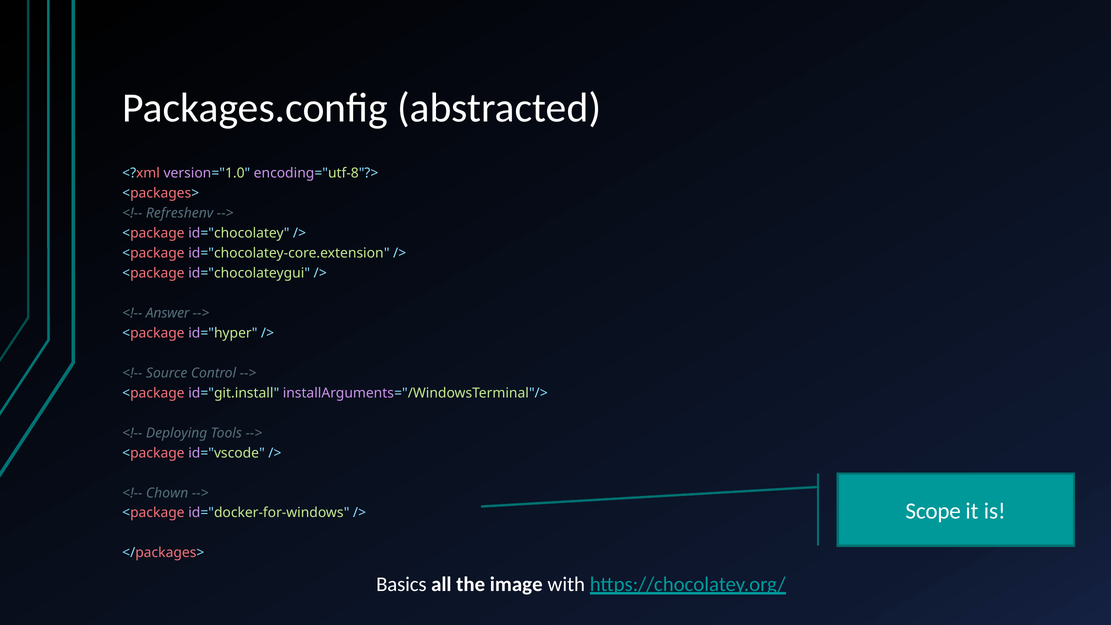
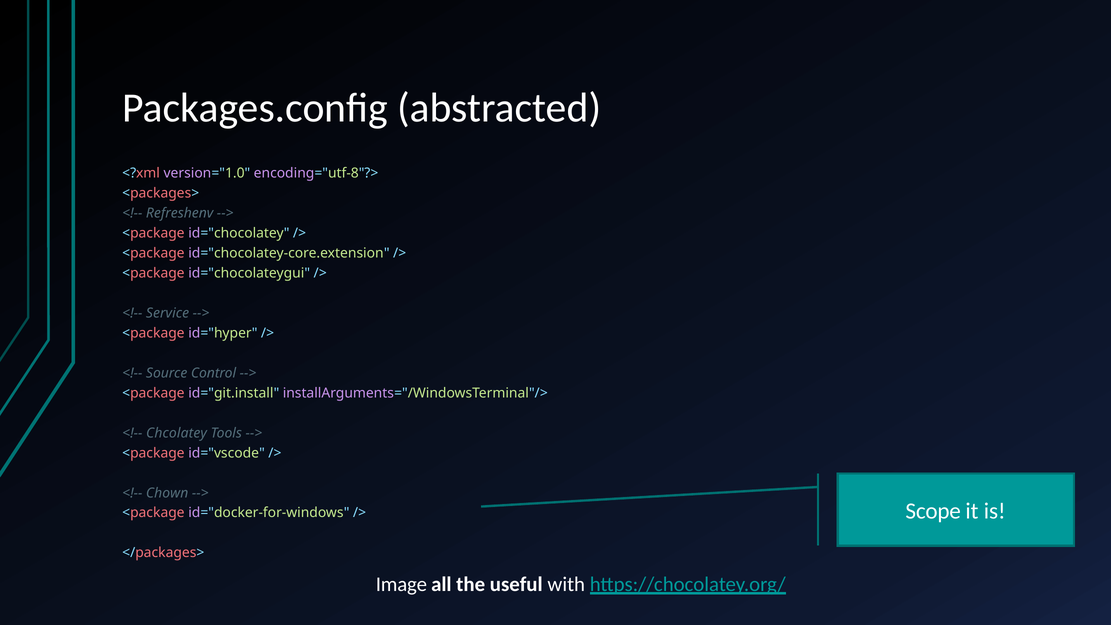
Answer: Answer -> Service (168, 313)
Deploying: Deploying -> Chcolatey (177, 433)
Basics: Basics -> Image (401, 584)
image: image -> useful (516, 584)
